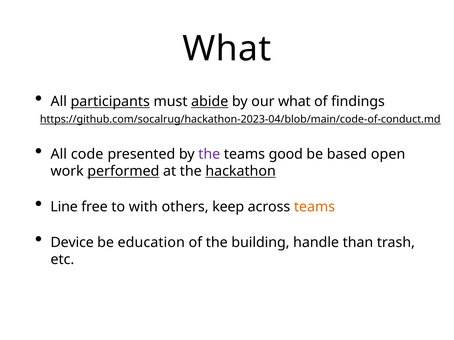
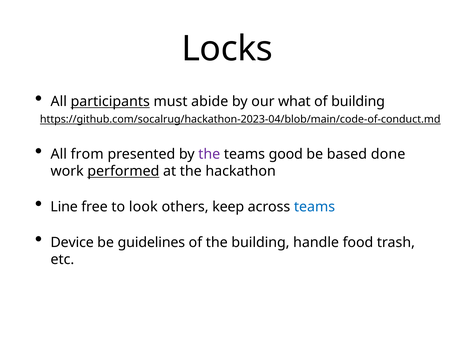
What: What -> Locks (227, 49)
abide underline: present -> none (210, 102)
of findings: findings -> building (358, 102)
code: code -> from (87, 154)
open: open -> done (388, 154)
hackathon underline: present -> none (241, 171)
with: with -> look (143, 207)
teams colour: orange -> blue (314, 207)
education: education -> guidelines (151, 243)
than: than -> food (358, 243)
